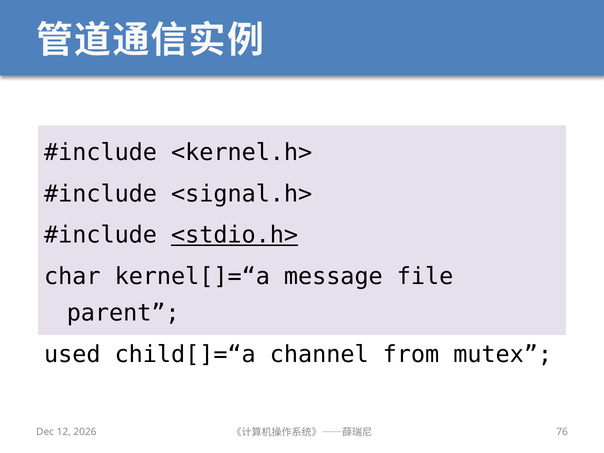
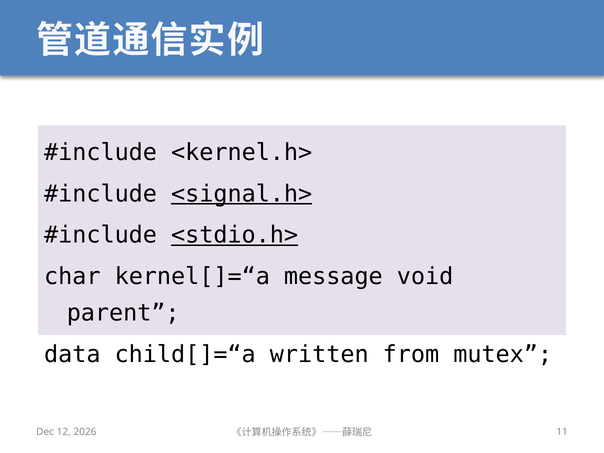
<signal.h> underline: none -> present (242, 194)
file: file -> void (425, 277)
used: used -> data (72, 355)
channel: channel -> written (319, 355)
76: 76 -> 11 (562, 432)
